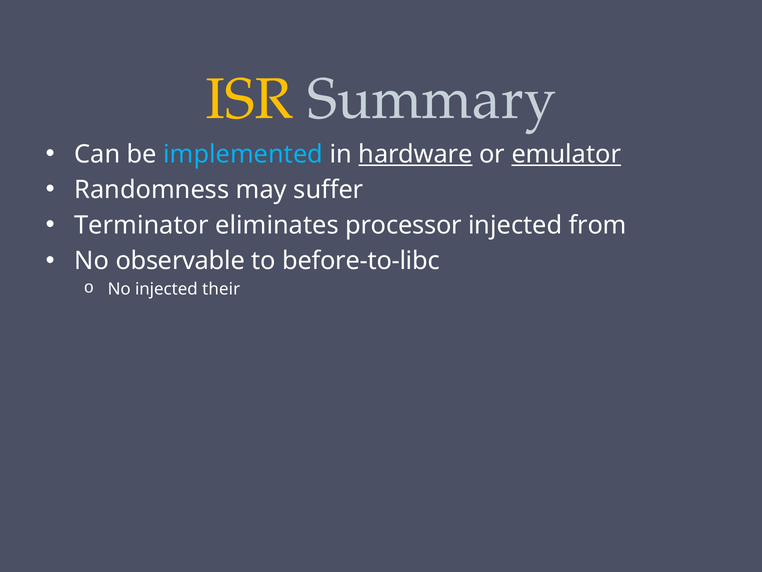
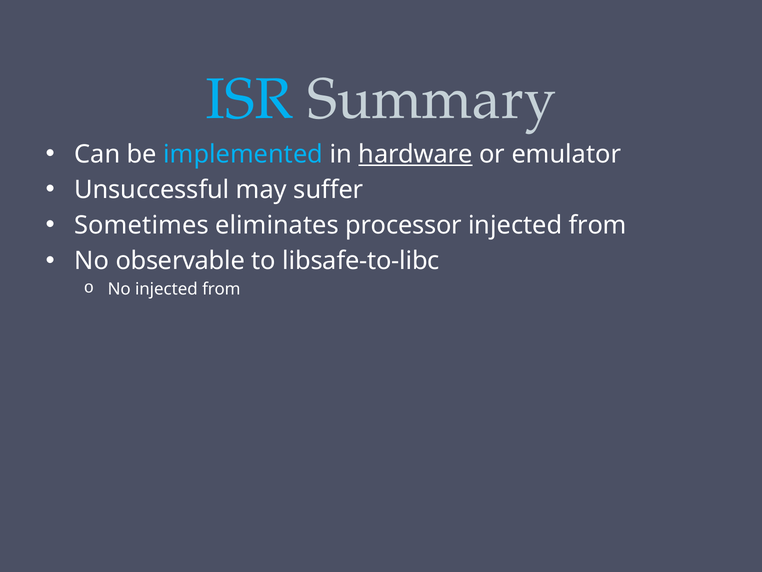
ISR colour: yellow -> light blue (249, 99)
emulator underline: present -> none (566, 154)
Randomness: Randomness -> Unsuccessful (152, 190)
Terminator: Terminator -> Sometimes (142, 225)
before-to-libc: before-to-libc -> libsafe-to-libc (361, 261)
No injected their: their -> from (221, 289)
